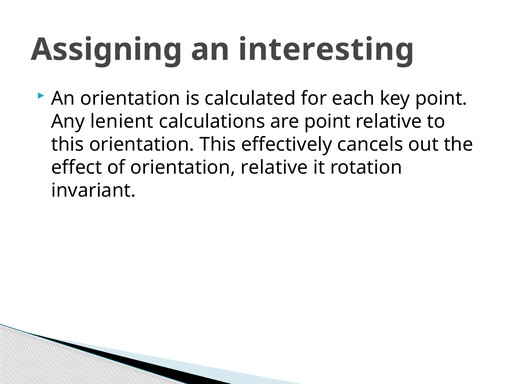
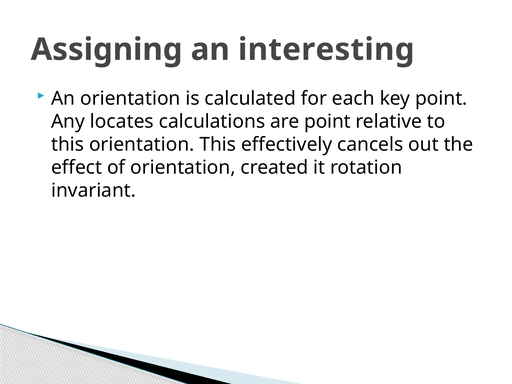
lenient: lenient -> locates (122, 121)
orientation relative: relative -> created (274, 168)
